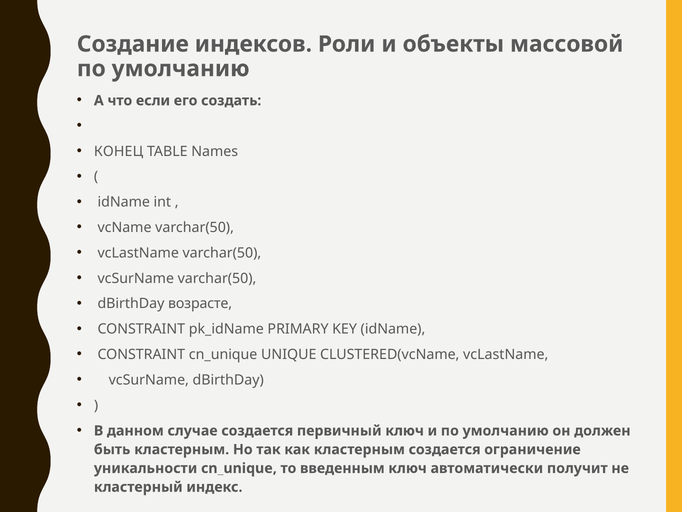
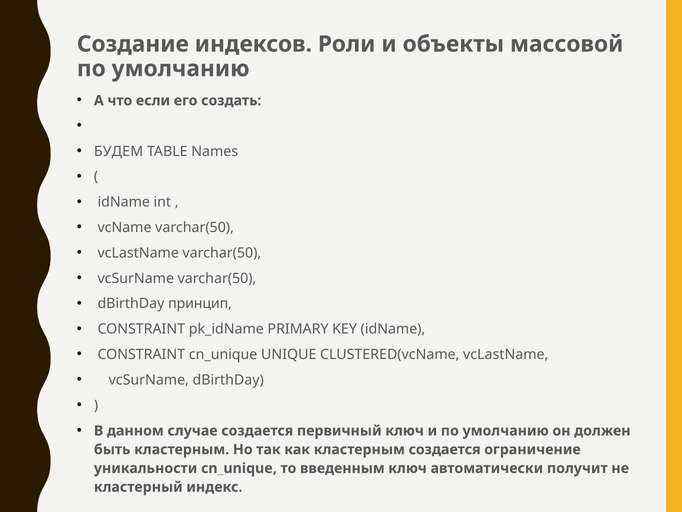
КОНЕЦ: КОНЕЦ -> БУДЕМ (119, 151)
возрасте: возрасте -> принцип (200, 304)
